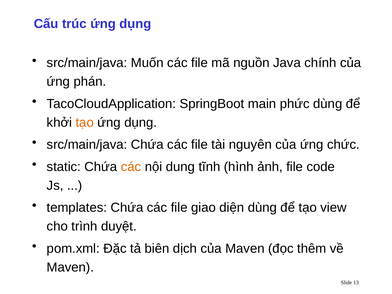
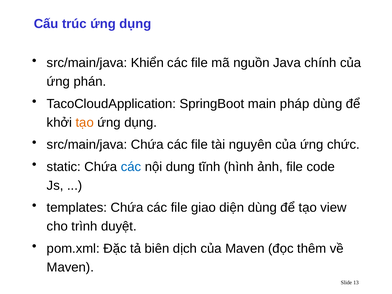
Muốn: Muốn -> Khiển (147, 63)
phức: phức -> pháp (295, 104)
các colour: orange -> blue (131, 167)
